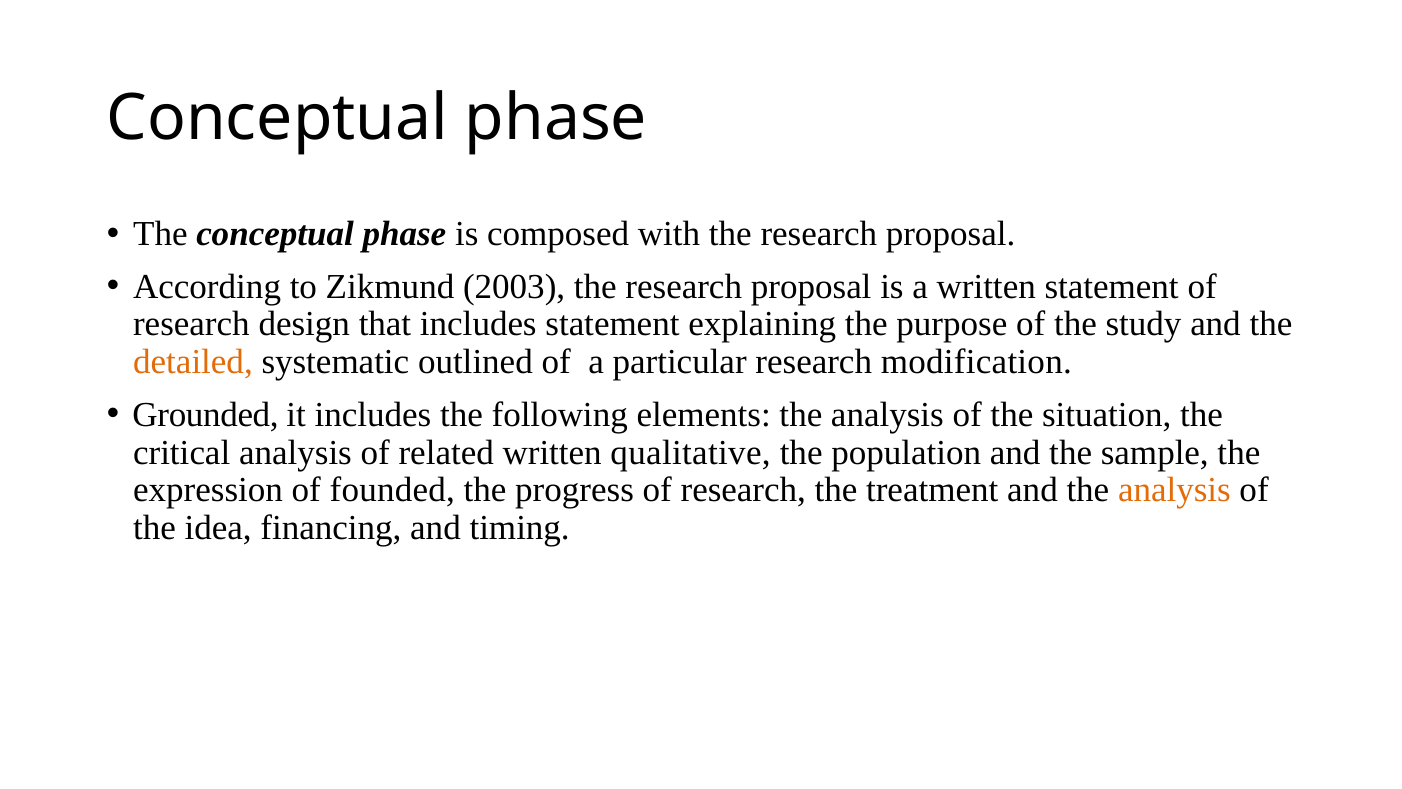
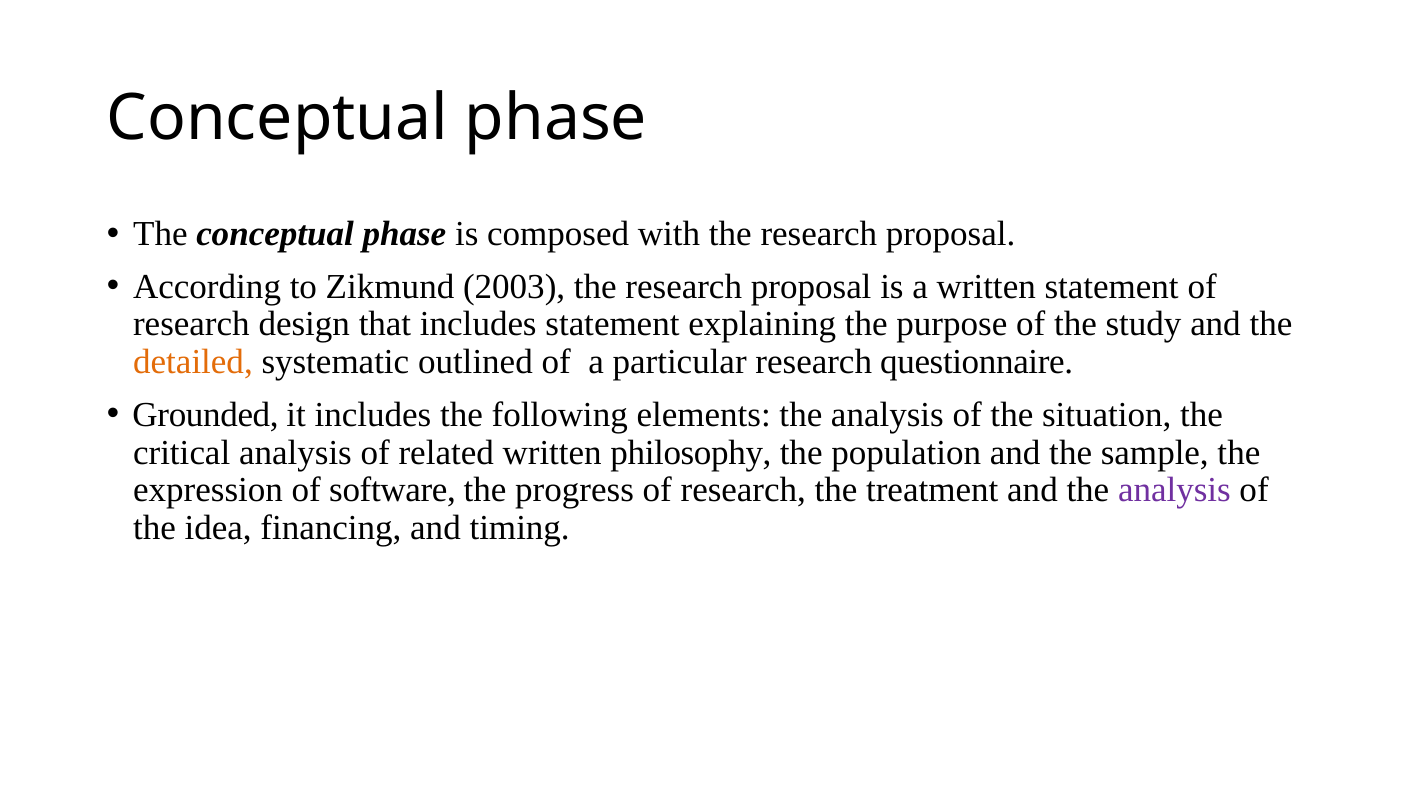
modification: modification -> questionnaire (977, 362)
qualitative: qualitative -> philosophy (691, 452)
founded: founded -> software (393, 490)
analysis colour: orange -> purple (1174, 490)
